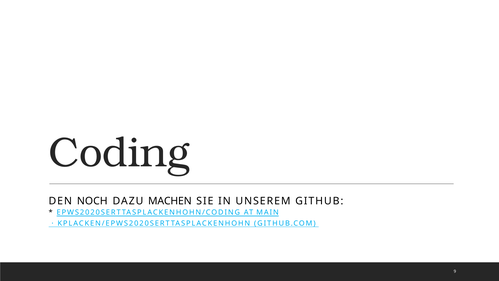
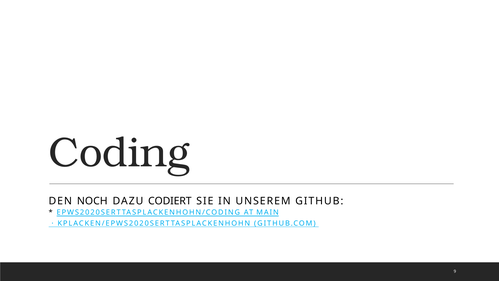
MACHEN: MACHEN -> CODIERT (170, 201)
